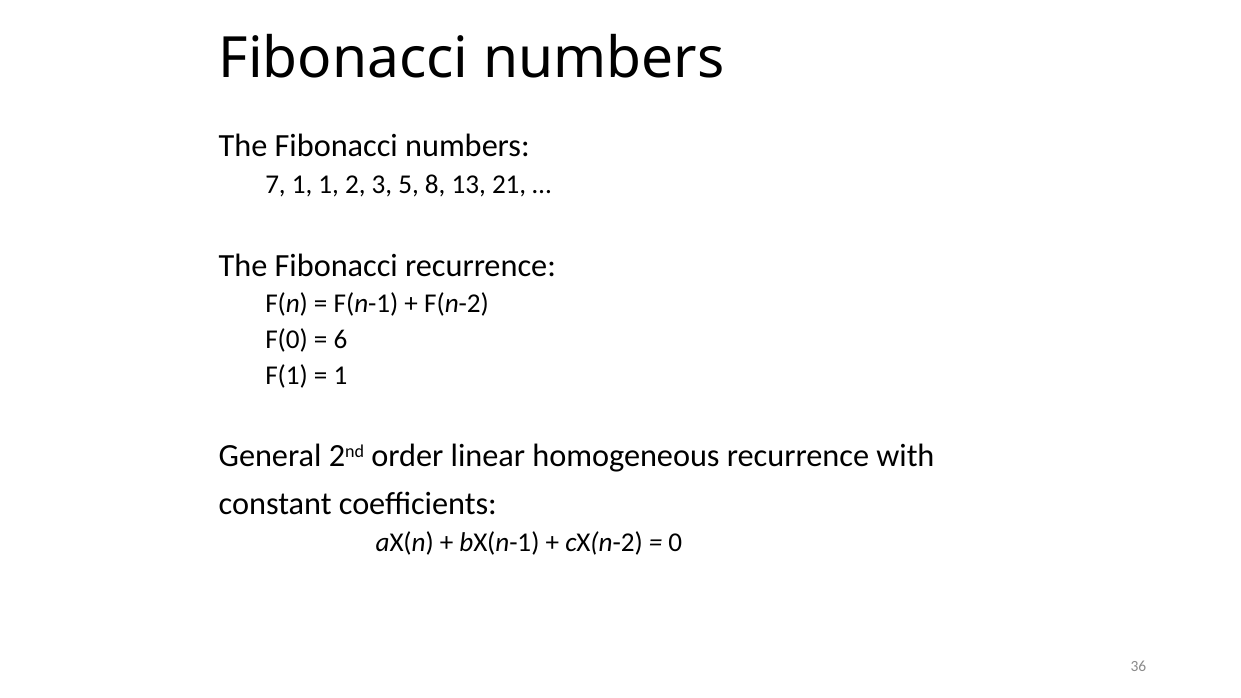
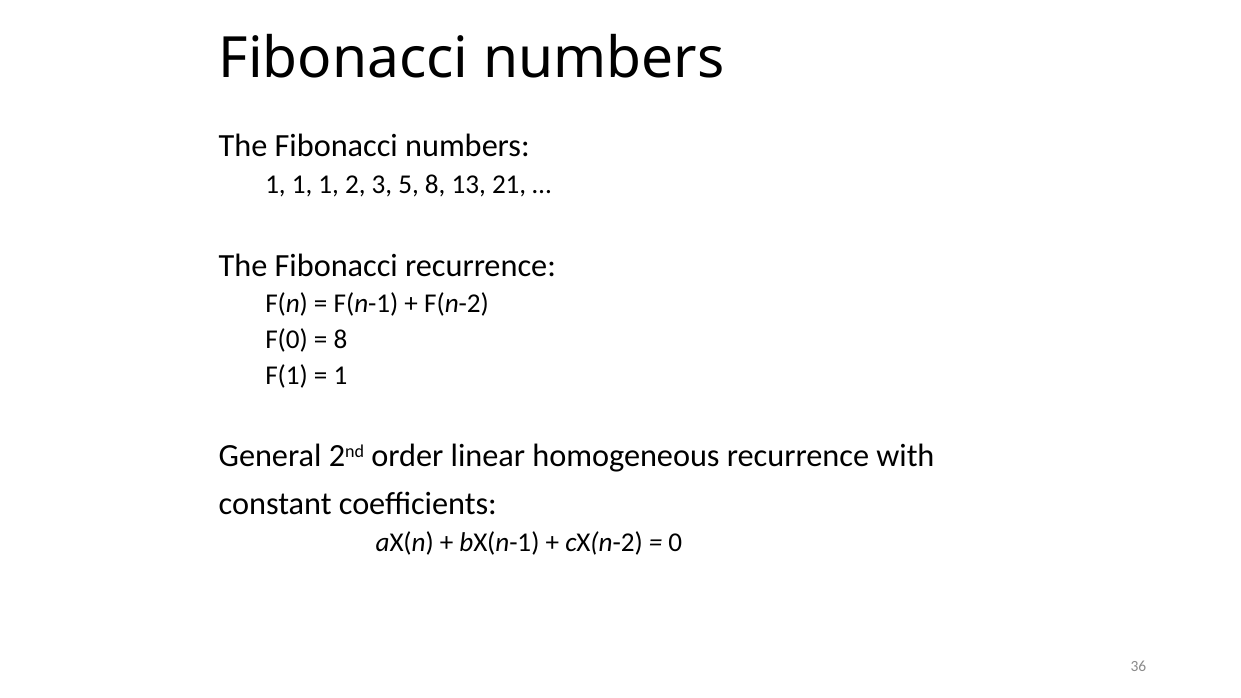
7: 7 -> 1 (275, 185)
6: 6 -> 8 (341, 340)
